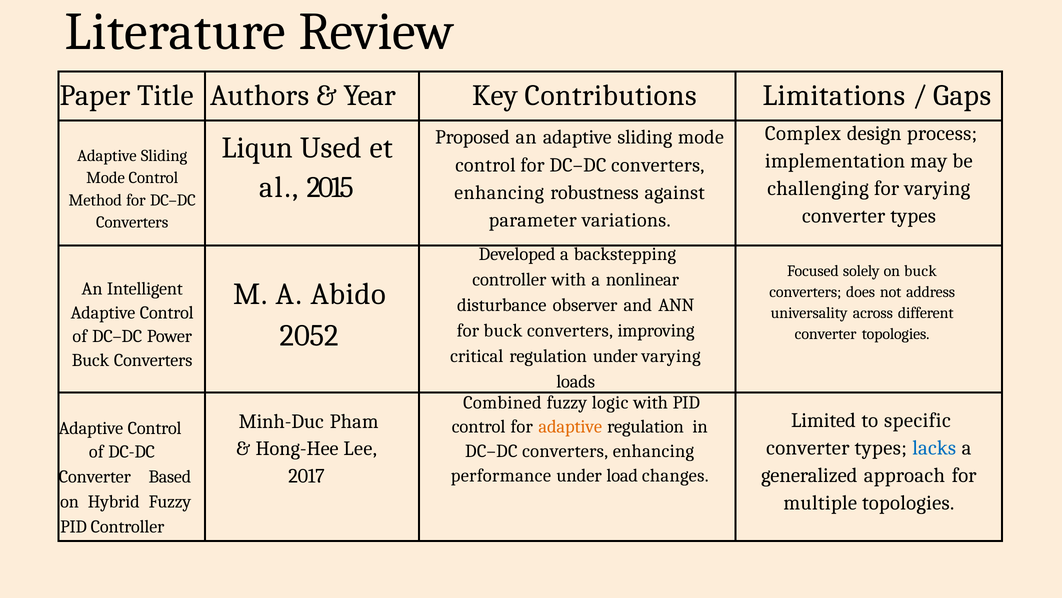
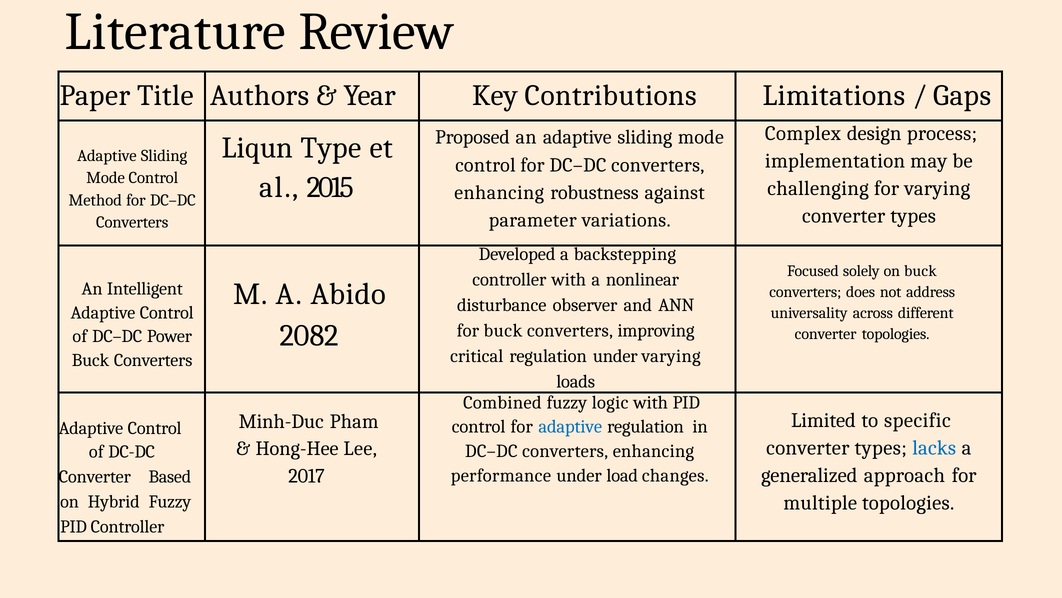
Used: Used -> Type (331, 148)
2052: 2052 -> 2082 (309, 335)
adaptive colour: orange -> blue (570, 426)
